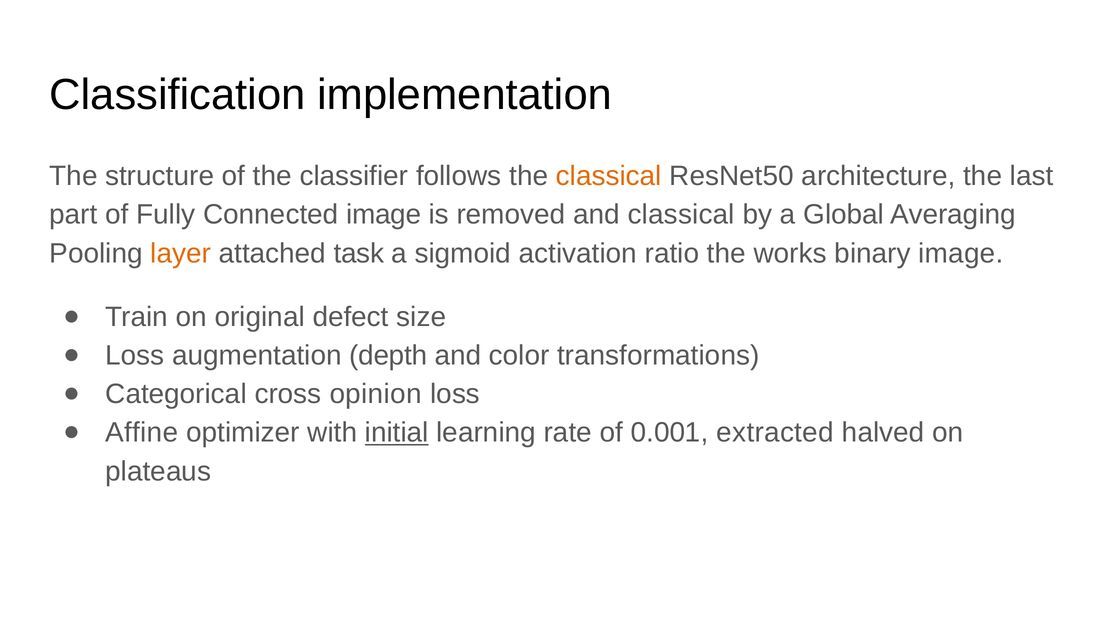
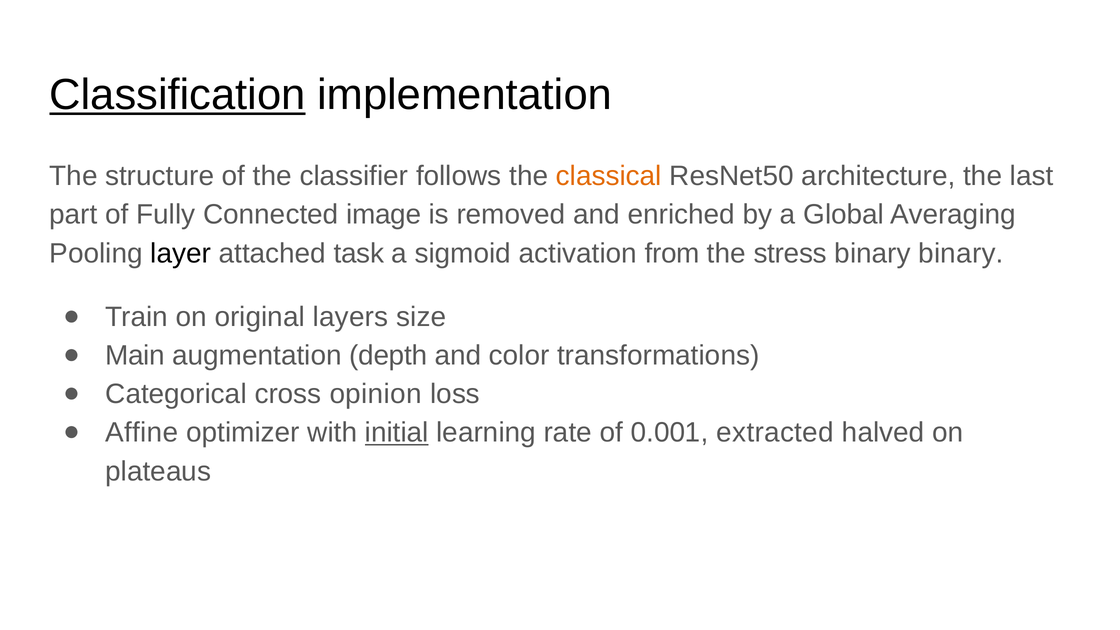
Classification underline: none -> present (177, 95)
and classical: classical -> enriched (681, 215)
layer colour: orange -> black (181, 253)
ratio: ratio -> from (672, 253)
works: works -> stress (790, 253)
binary image: image -> binary (961, 253)
defect: defect -> layers (351, 317)
Loss: Loss -> Main (135, 356)
